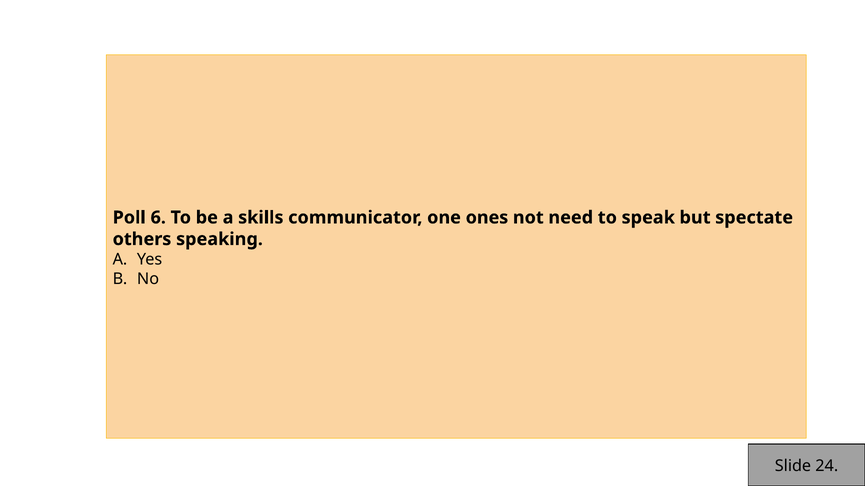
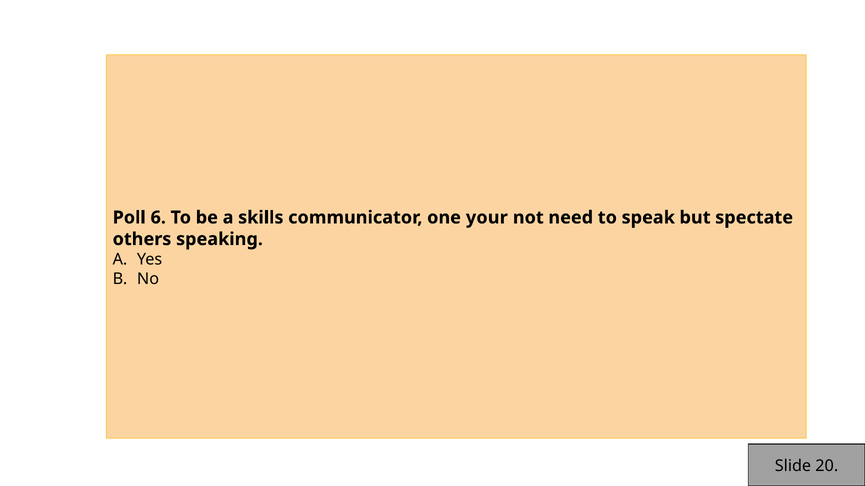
ones: ones -> your (487, 218)
24: 24 -> 20 (827, 467)
